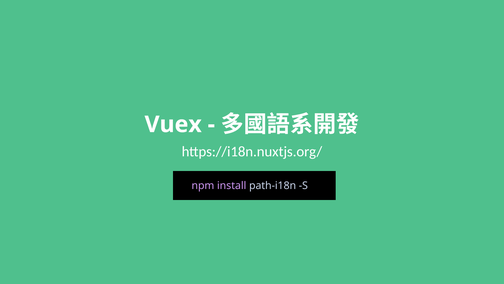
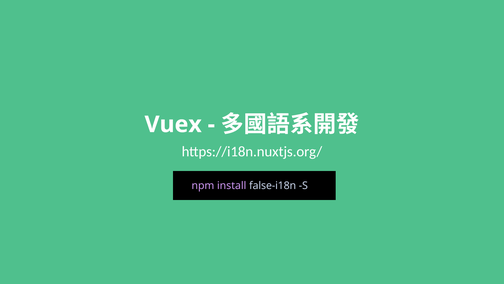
path-i18n: path-i18n -> false-i18n (273, 185)
